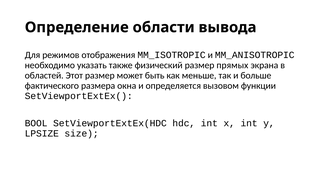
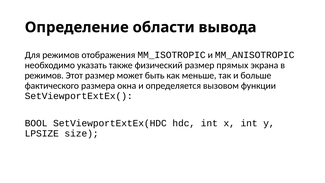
областей: областей -> режимов (44, 75)
